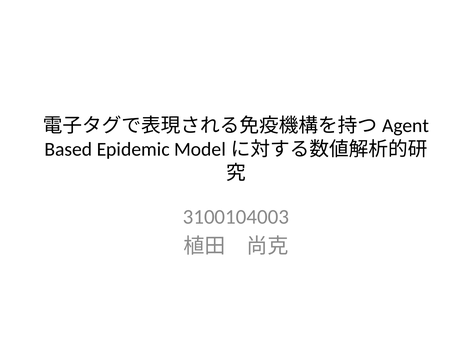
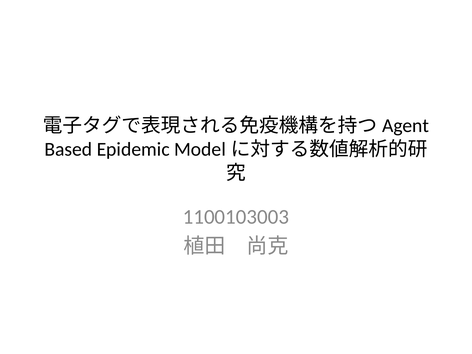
3100104003: 3100104003 -> 1100103003 (236, 217)
